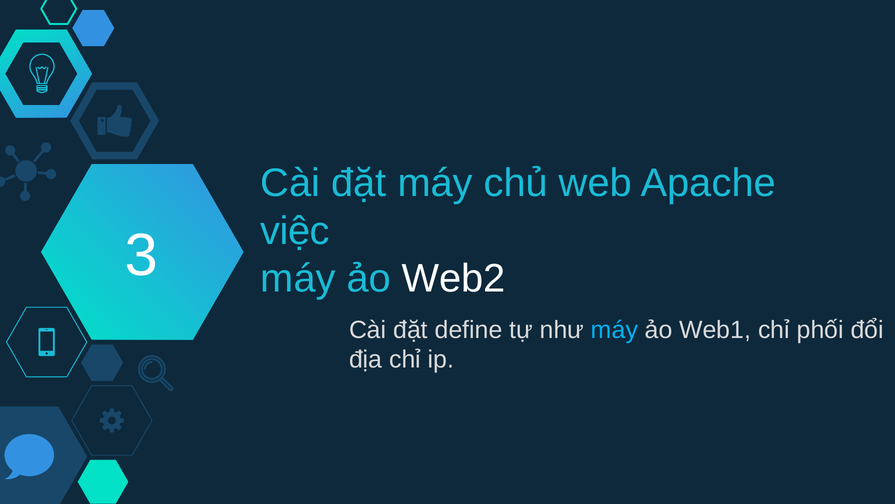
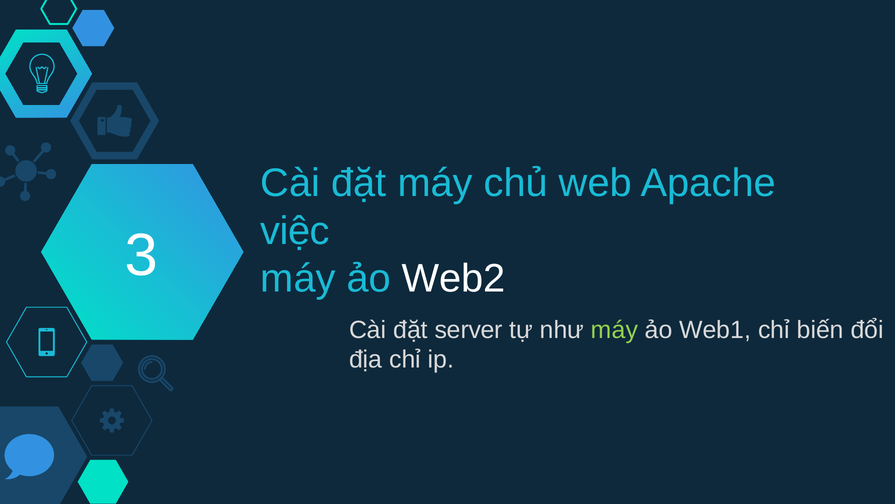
define: define -> server (469, 330)
máy colour: light blue -> light green (614, 330)
phối: phối -> biến (820, 330)
